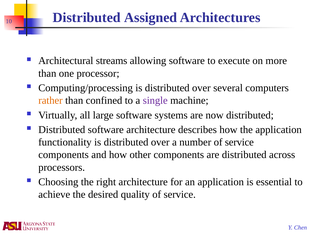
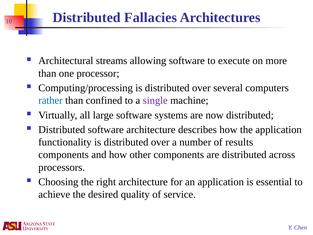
Assigned: Assigned -> Fallacies (151, 18)
rather colour: orange -> blue (50, 100)
number of service: service -> results (239, 142)
